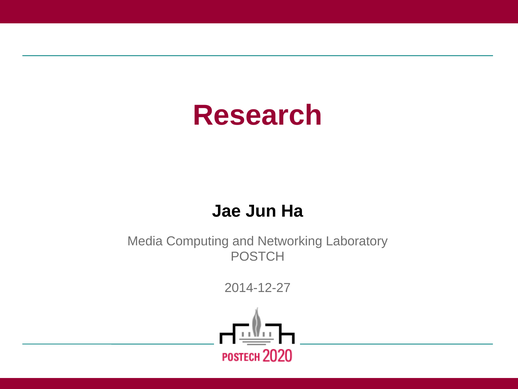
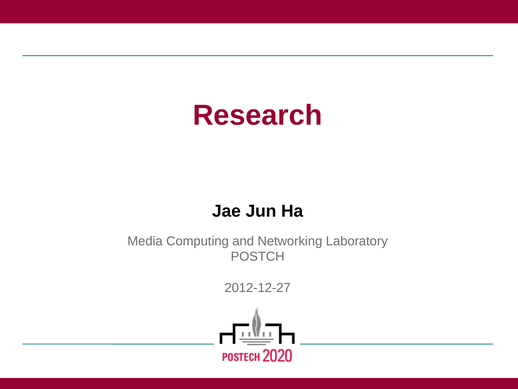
2014-12-27: 2014-12-27 -> 2012-12-27 (258, 287)
